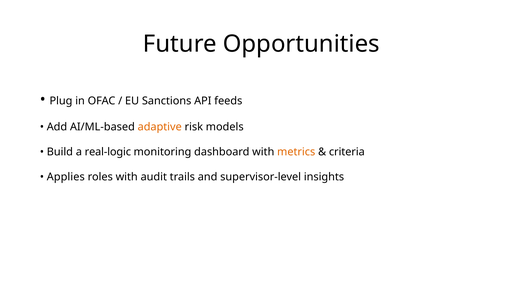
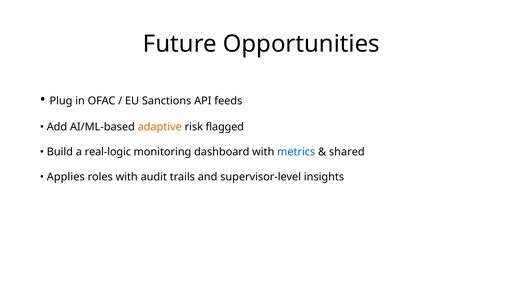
models: models -> flagged (225, 127)
metrics colour: orange -> blue (296, 152)
criteria: criteria -> shared (347, 152)
